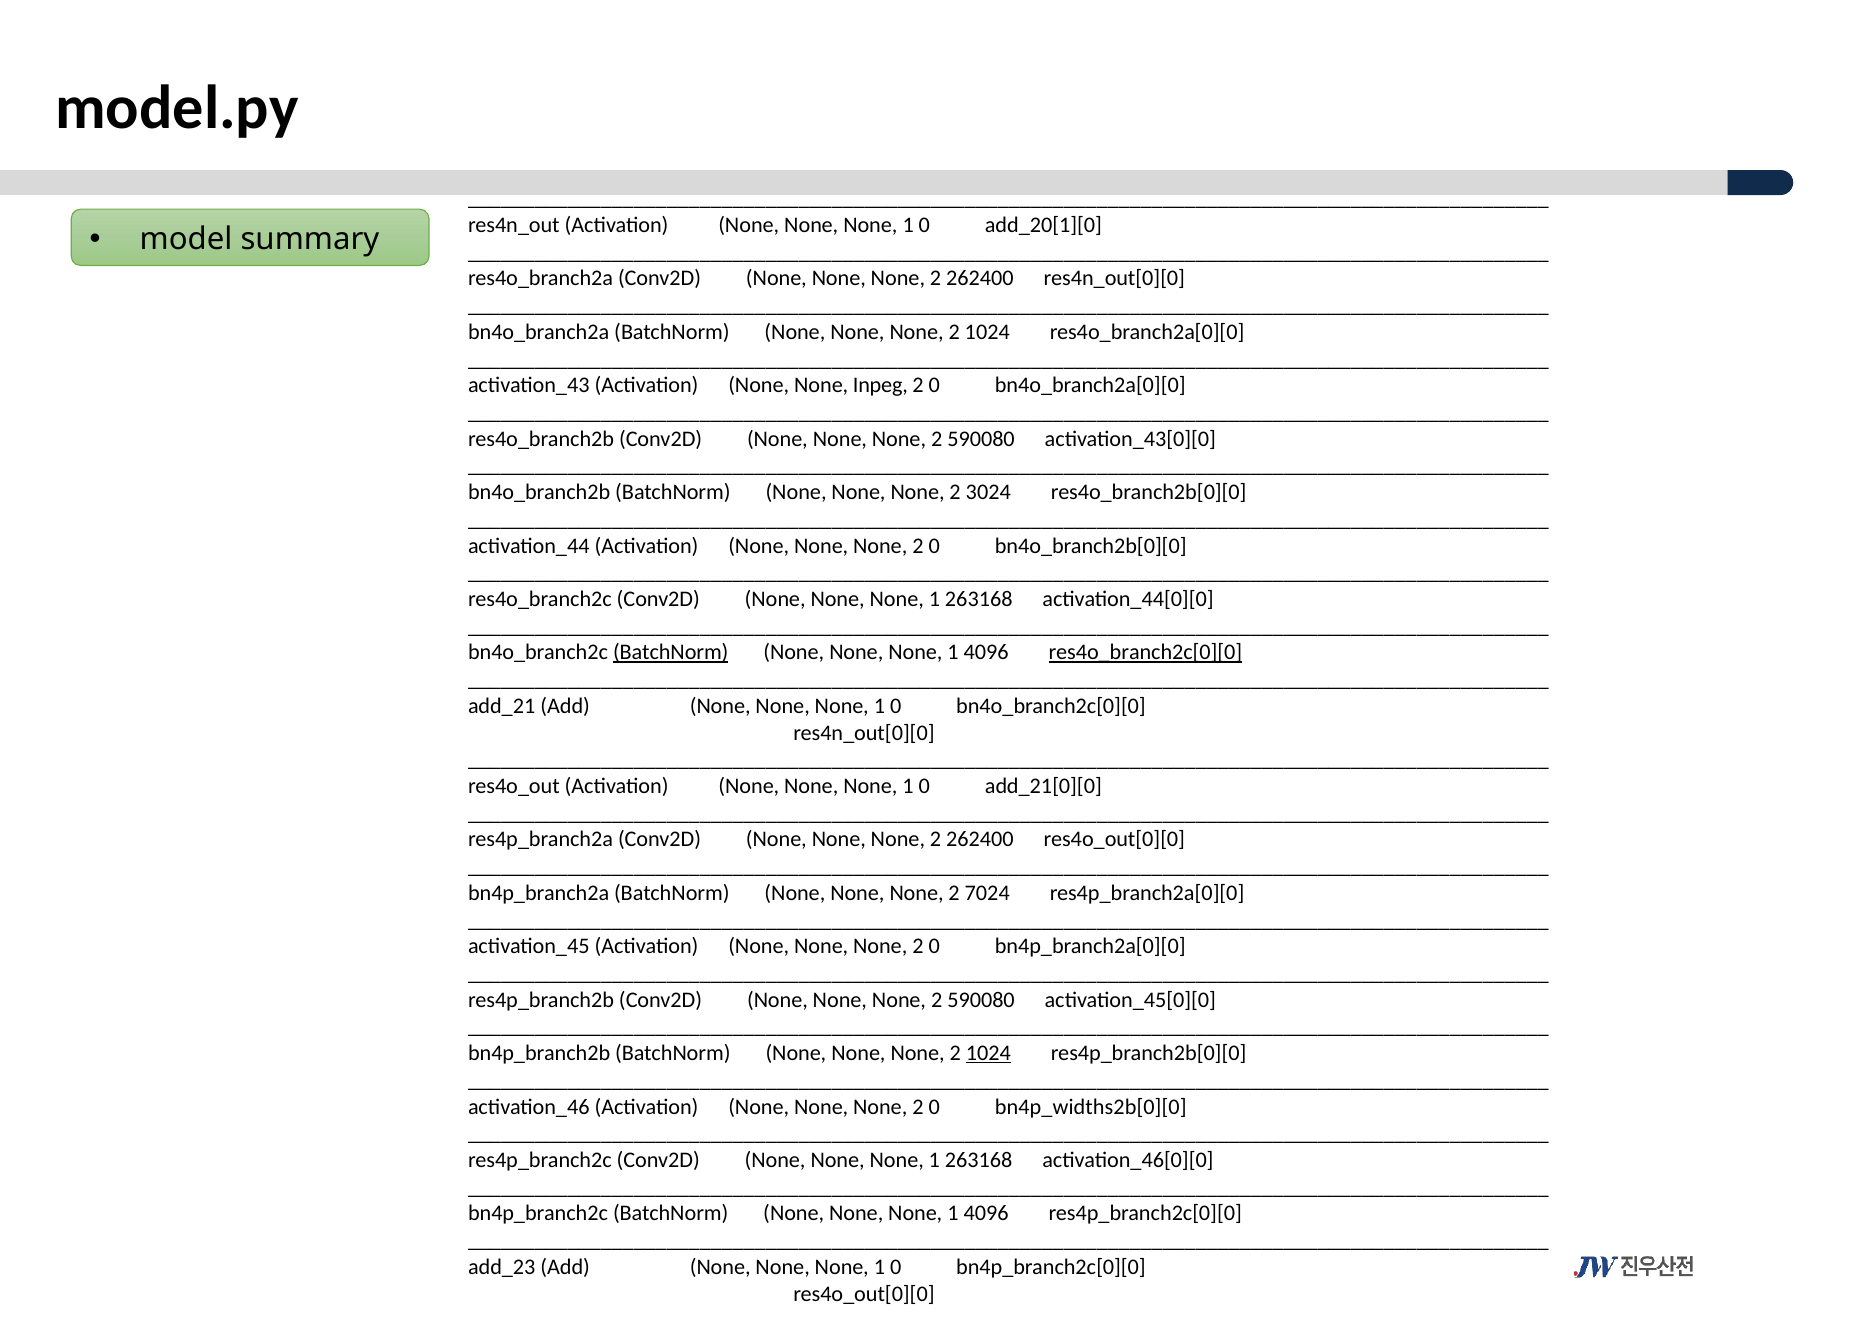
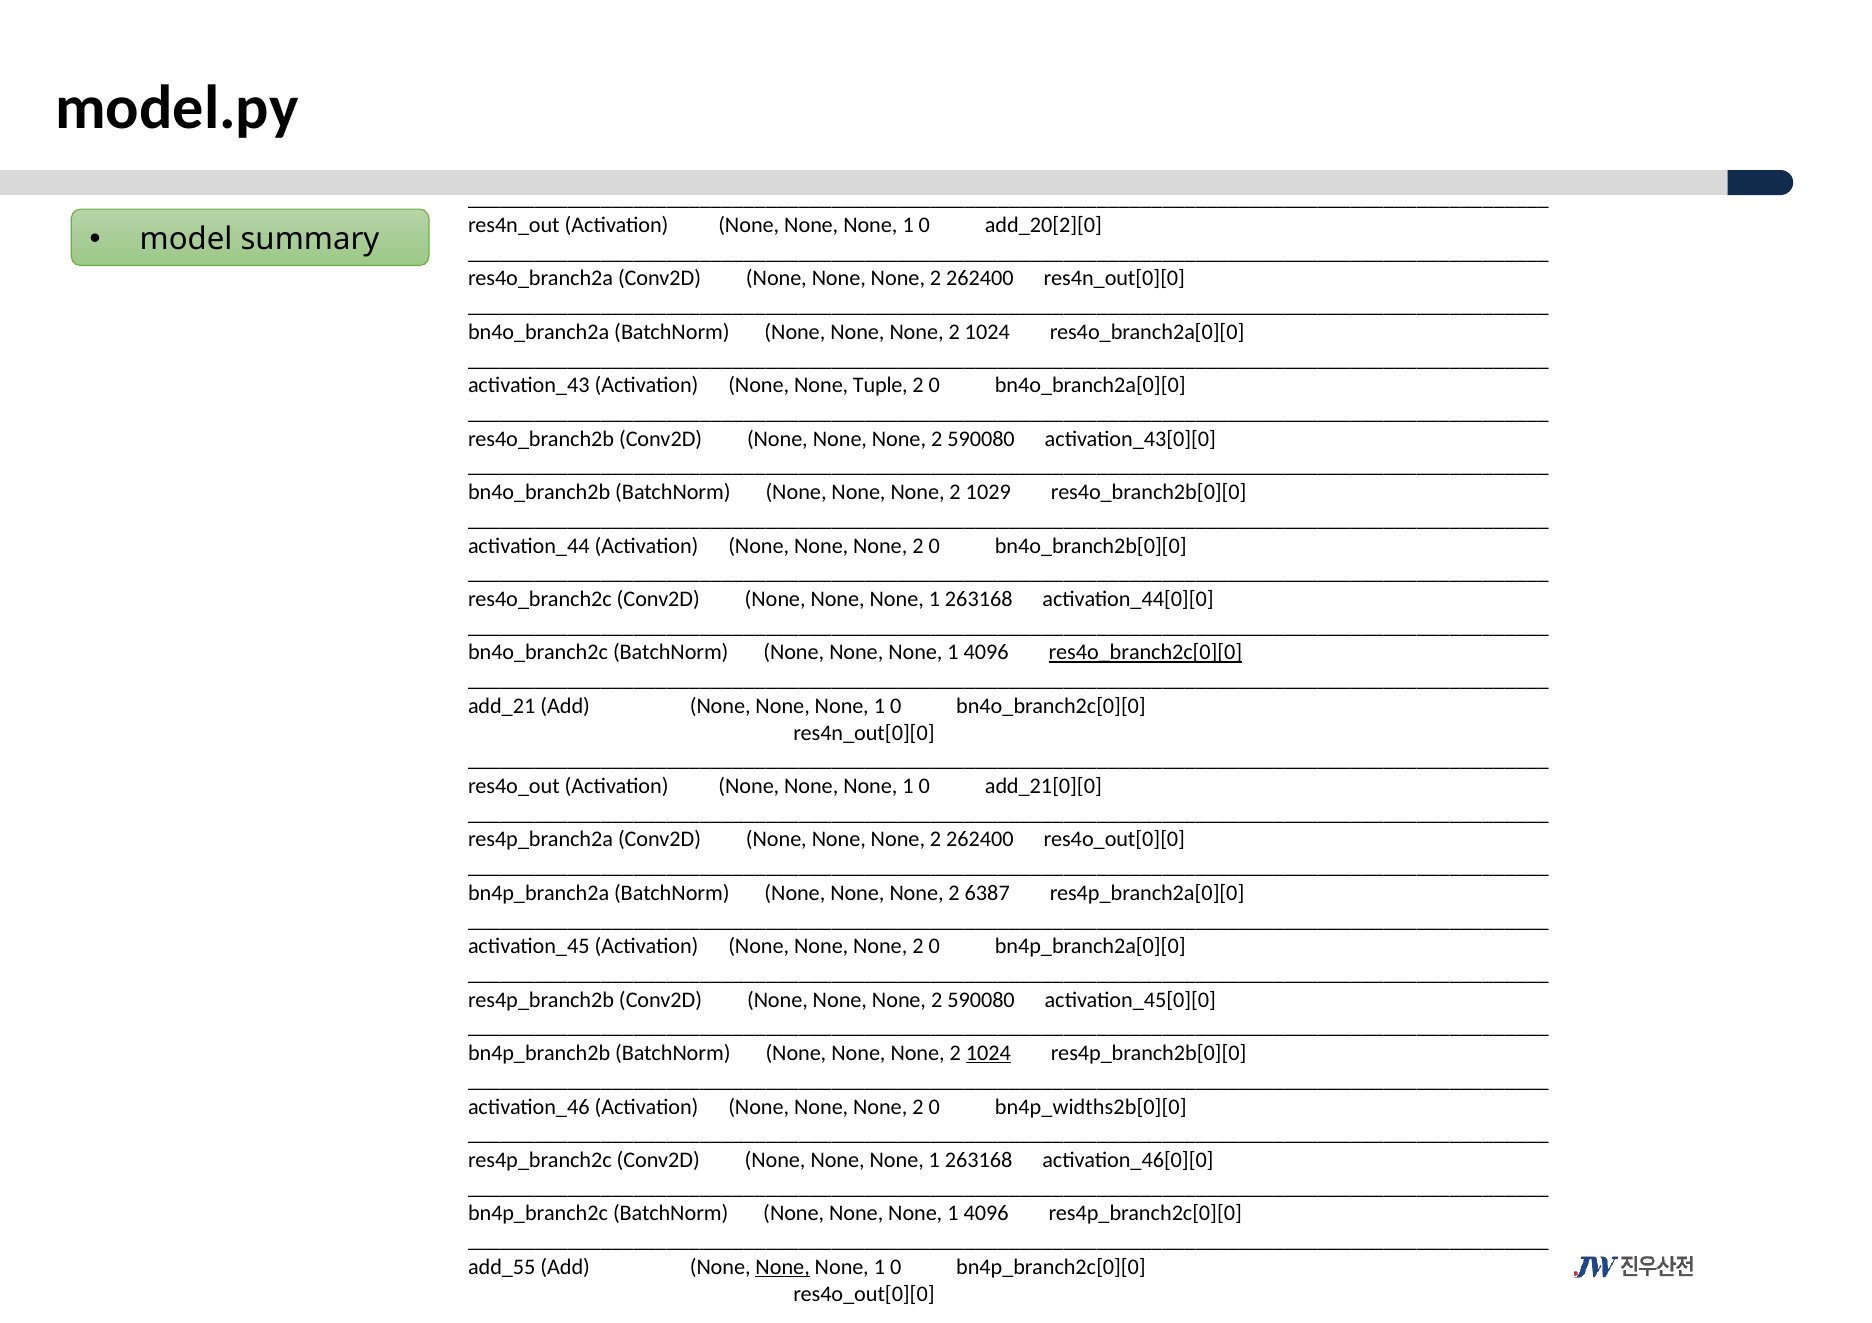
add_20[1][0: add_20[1][0 -> add_20[2][0 (1043, 225)
Inpeg: Inpeg -> Tuple (880, 386)
3024: 3024 -> 1029 (988, 493)
BatchNorm underline: present -> none (671, 653)
7024: 7024 -> 6387 (987, 893)
add_23: add_23 -> add_55 (502, 1268)
None underline: none -> present (783, 1268)
